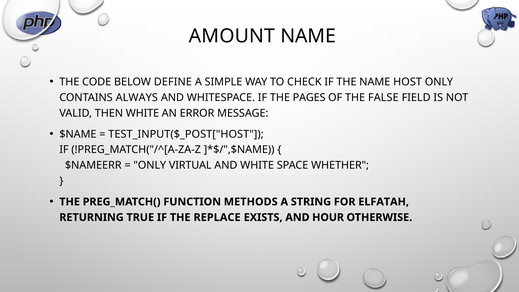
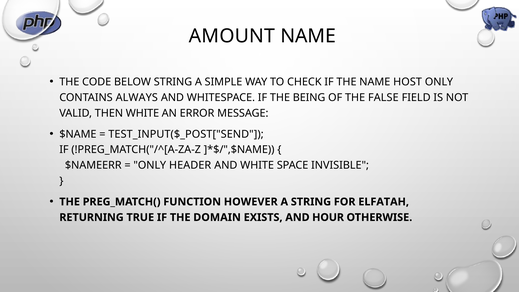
BELOW DEFINE: DEFINE -> STRING (173, 82)
PAGES: PAGES -> BEING (309, 98)
TEST_INPUT($_POST["HOST: TEST_INPUT($_POST["HOST -> TEST_INPUT($_POST["SEND (186, 134)
VIRTUAL: VIRTUAL -> HEADER (190, 165)
WHETHER: WHETHER -> INVISIBLE (340, 165)
METHODS: METHODS -> HOWEVER (251, 202)
REPLACE: REPLACE -> DOMAIN (217, 217)
